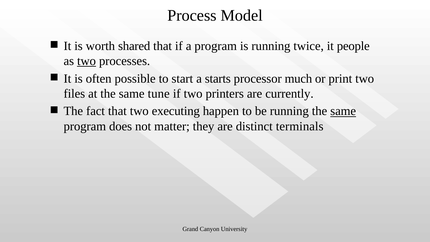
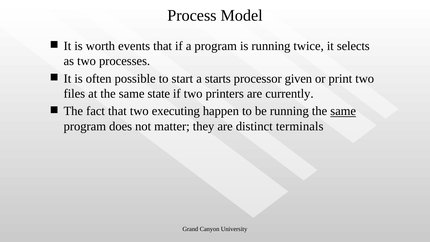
shared: shared -> events (134, 46)
people: people -> selects (353, 46)
two underline: present -> none (87, 61)
much: much -> given (298, 78)
tune: tune -> state (159, 94)
